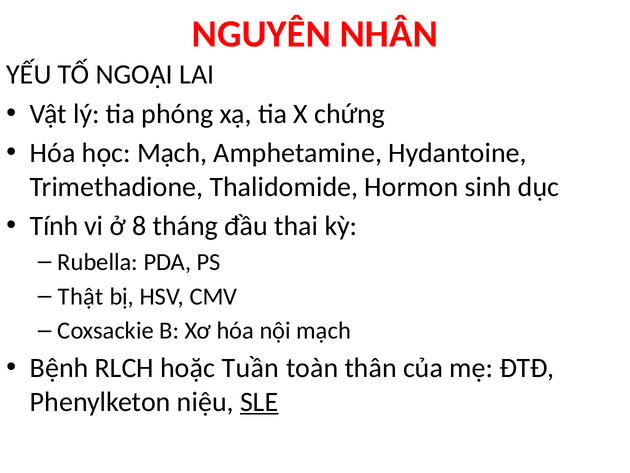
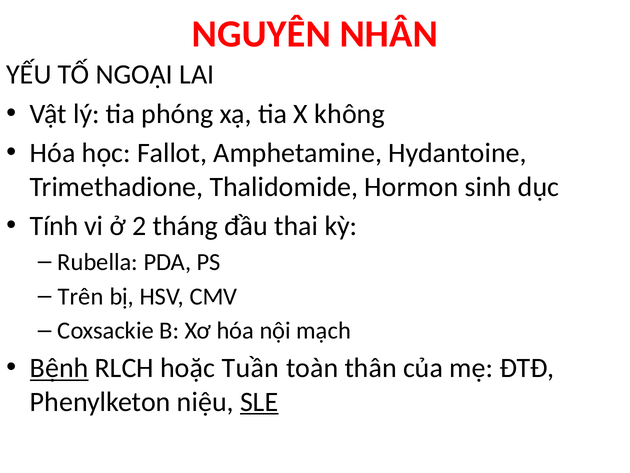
chứng: chứng -> không (350, 114)
học Mạch: Mạch -> Fallot (172, 153)
8: 8 -> 2 (139, 226)
Thật: Thật -> Trên (81, 296)
Bệnh underline: none -> present (59, 368)
